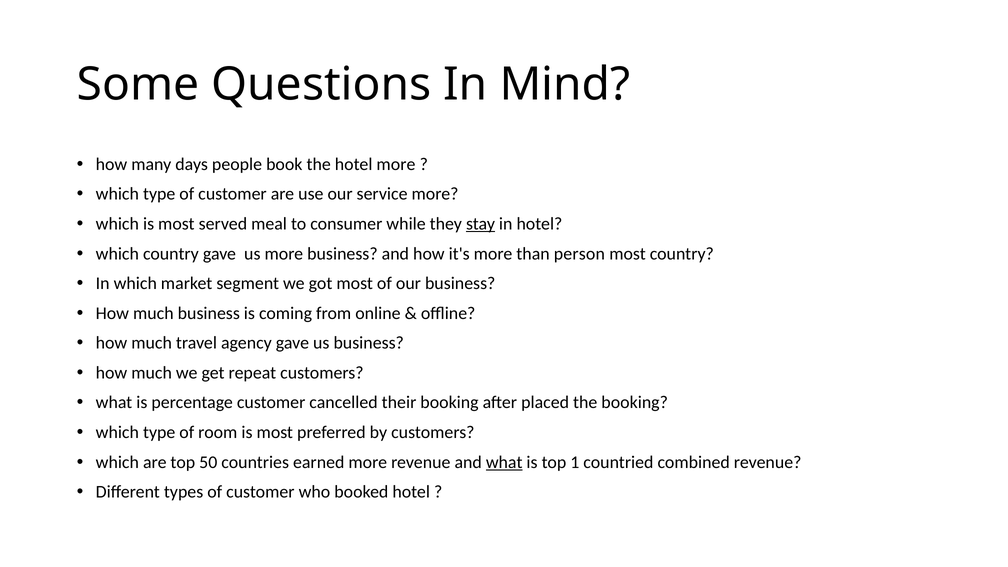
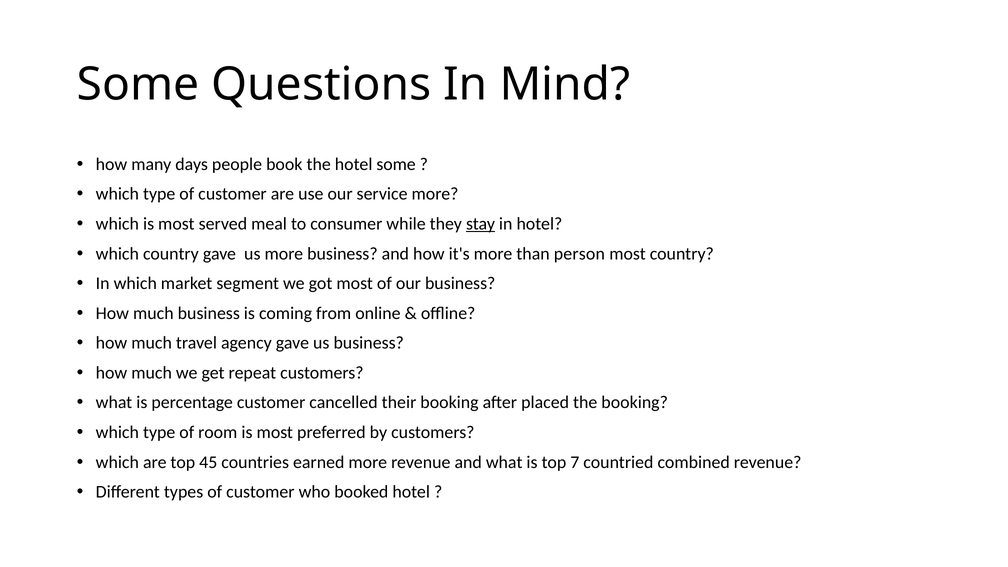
hotel more: more -> some (396, 164)
50: 50 -> 45 (208, 462)
what underline: present -> none (504, 462)
1: 1 -> 7 (575, 462)
